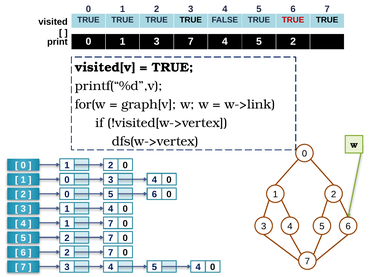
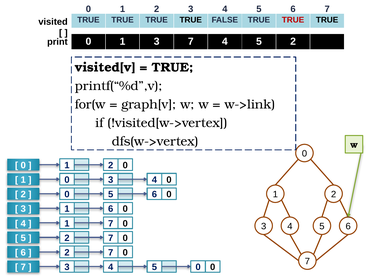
4: 4 -> 6 (111, 209)
5 4: 4 -> 0 (198, 268)
